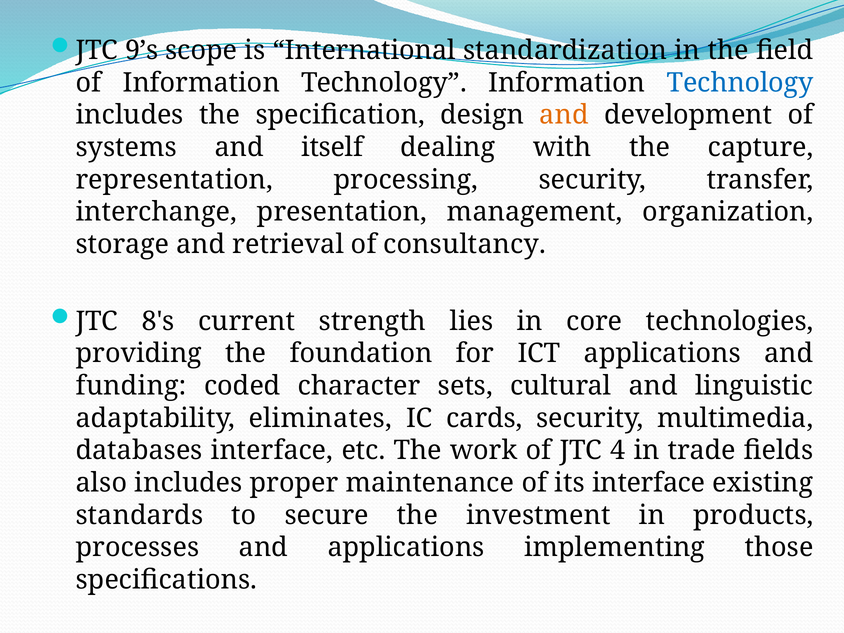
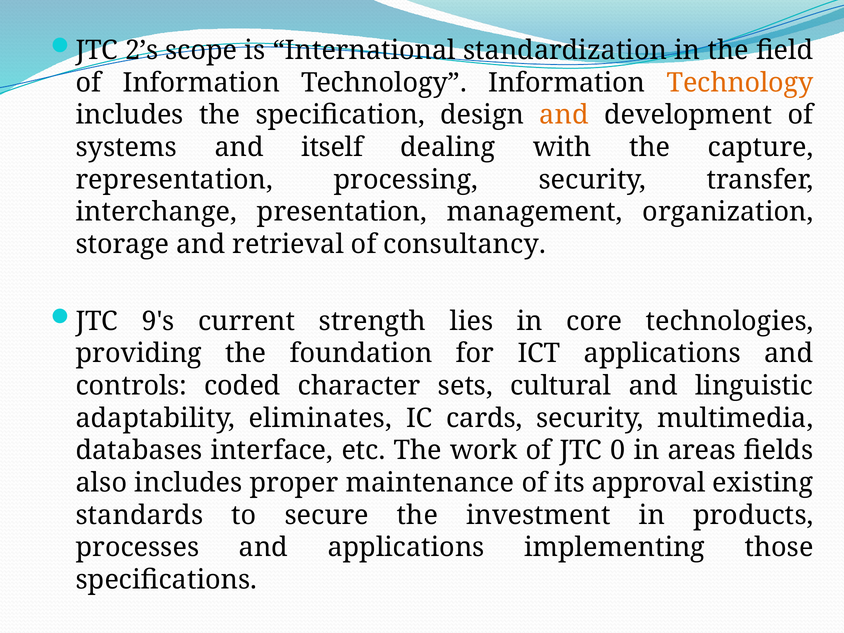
9’s: 9’s -> 2’s (142, 50)
Technology colour: blue -> orange (740, 83)
8's: 8's -> 9's (158, 321)
funding: funding -> controls (131, 386)
4: 4 -> 0 (618, 450)
trade: trade -> areas (702, 450)
its interface: interface -> approval (649, 483)
